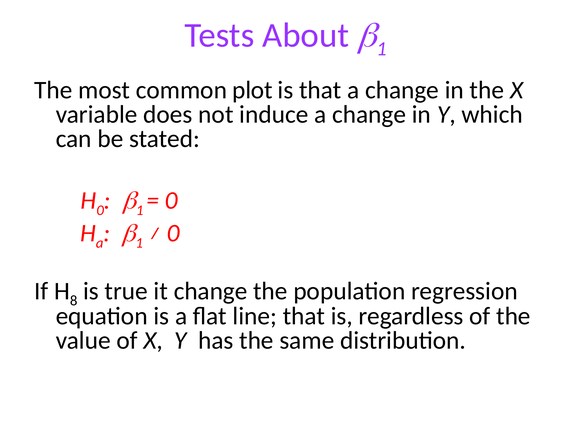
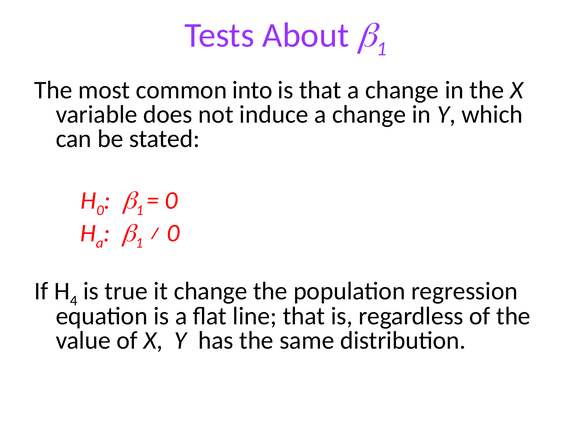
plot: plot -> into (252, 90)
8: 8 -> 4 (74, 301)
